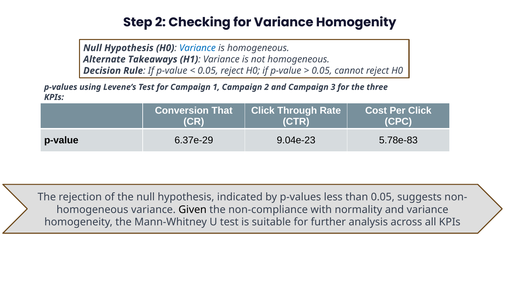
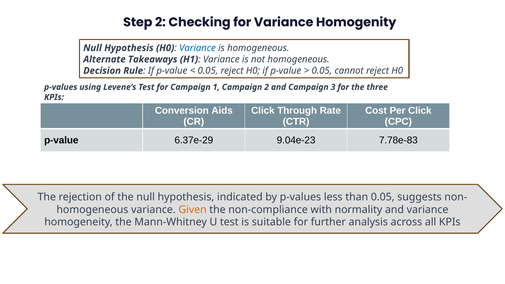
That: That -> Aids (222, 111)
5.78e-83: 5.78e-83 -> 7.78e-83 (398, 140)
Given colour: black -> orange (193, 210)
